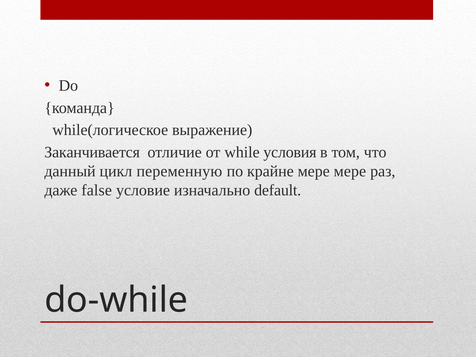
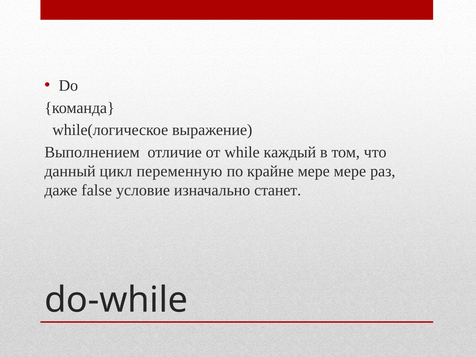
Заканчивается: Заканчивается -> Выполнением (92, 152)
условия: условия -> каждый (290, 152)
default: default -> станет (278, 190)
